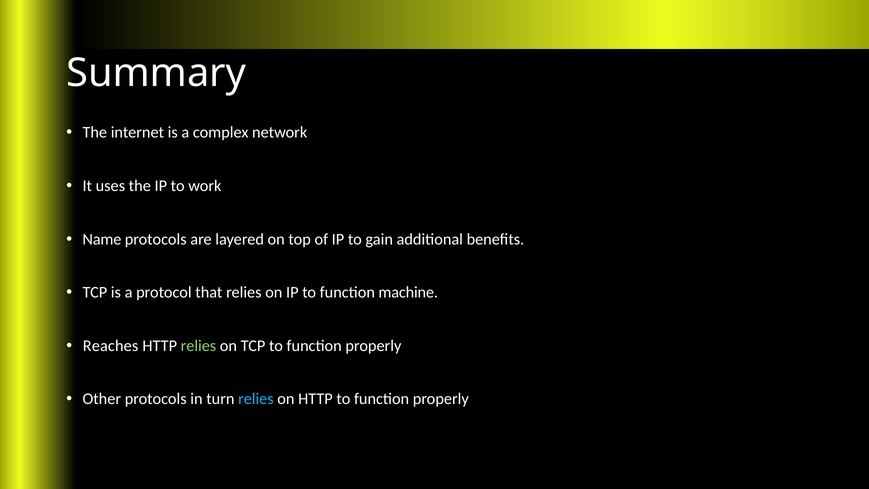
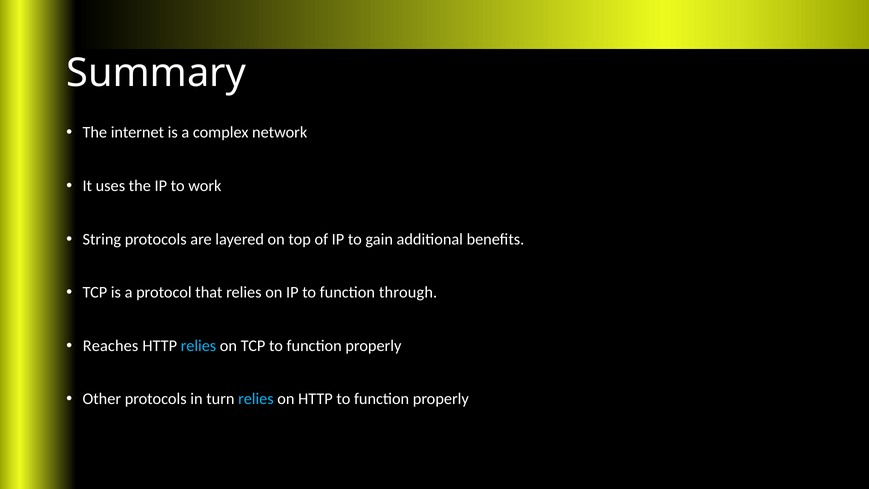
Name: Name -> String (102, 239)
machine: machine -> through (408, 292)
relies colour: light green -> light blue (198, 346)
